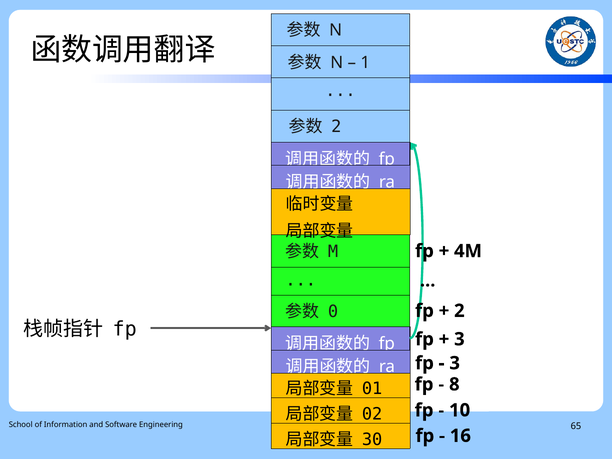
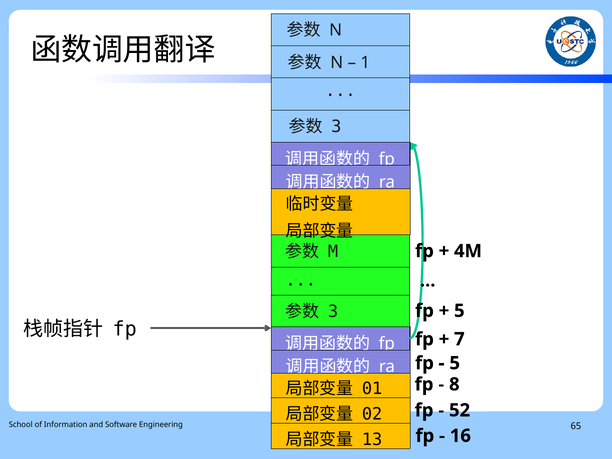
2: 2 -> 3 (336, 127)
0: 0 -> 3 (333, 312)
2: 2 -> 5 (459, 311)
3: 3 -> 7 (459, 339)
3: 3 -> 5 (455, 363)
10: 10 -> 52 (460, 410)
30: 30 -> 13 (372, 440)
